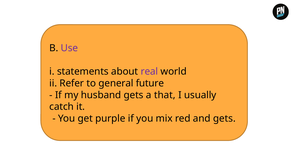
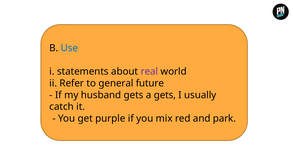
Use colour: purple -> blue (69, 48)
a that: that -> gets (165, 95)
and gets: gets -> park (224, 118)
